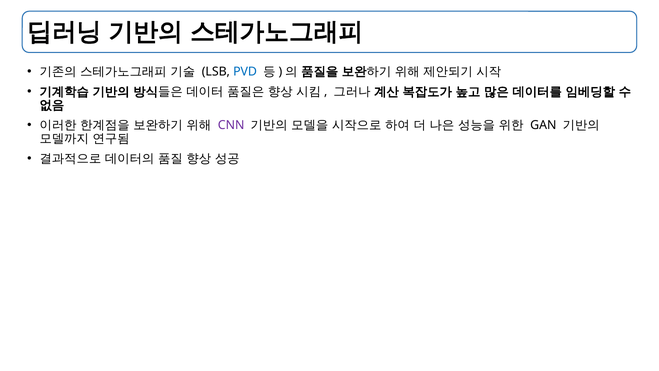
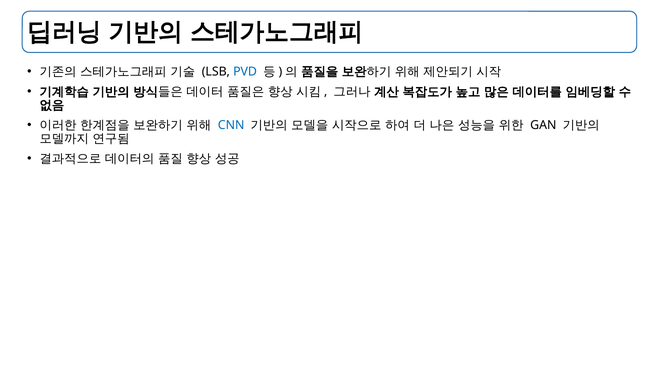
CNN colour: purple -> blue (231, 125)
